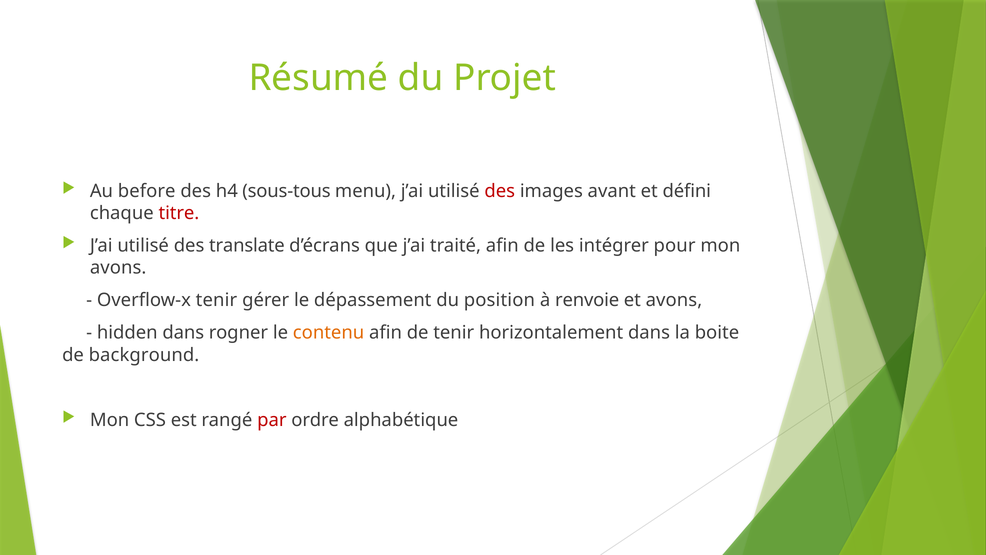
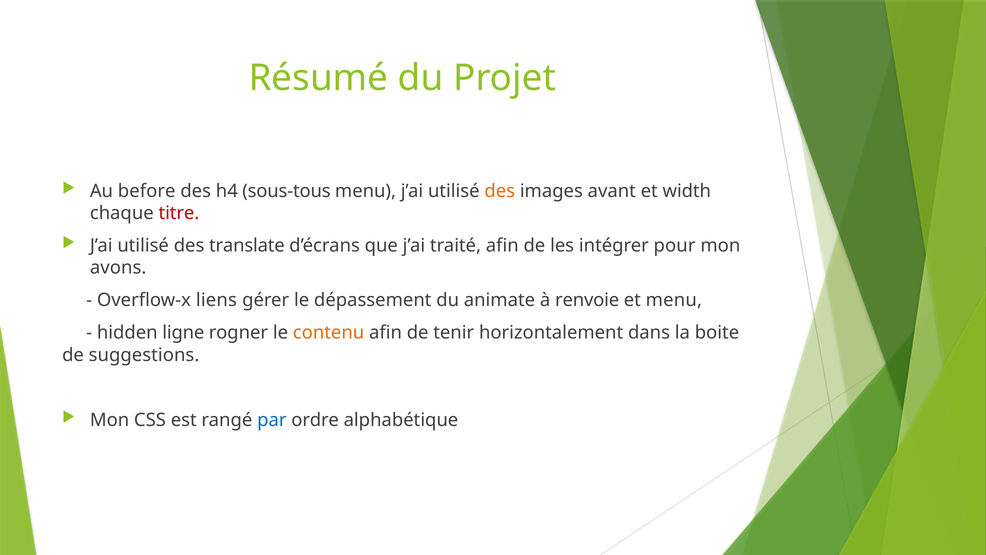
des colour: red -> orange (500, 191)
défini: défini -> width (687, 191)
Overflow-x tenir: tenir -> liens (216, 300)
position: position -> animate (499, 300)
et avons: avons -> menu (674, 300)
hidden dans: dans -> ligne (183, 333)
background: background -> suggestions (144, 355)
par colour: red -> blue (272, 420)
